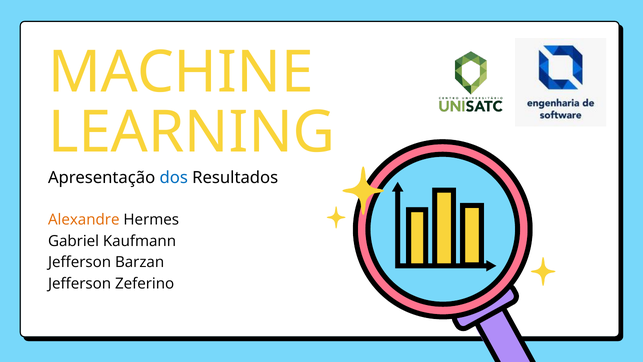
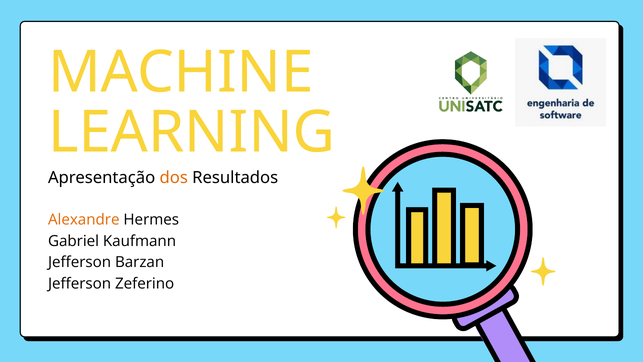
dos colour: blue -> orange (174, 177)
